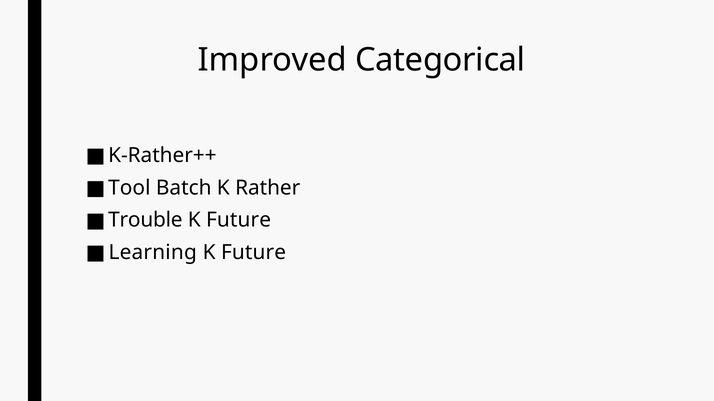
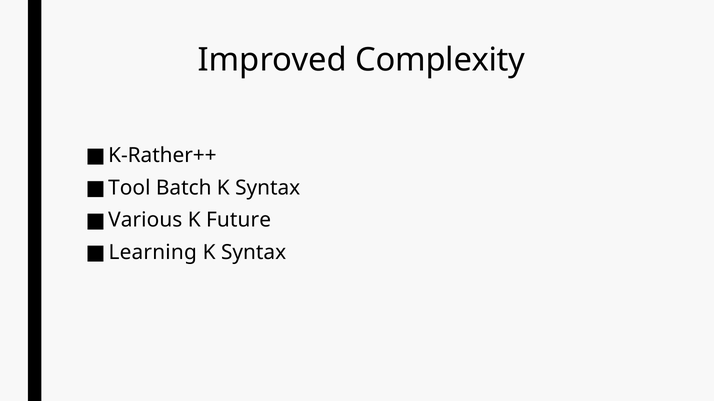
Categorical: Categorical -> Complexity (440, 60)
Batch K Rather: Rather -> Syntax (268, 188)
Trouble: Trouble -> Various (145, 220)
Future: Future -> Syntax (254, 253)
